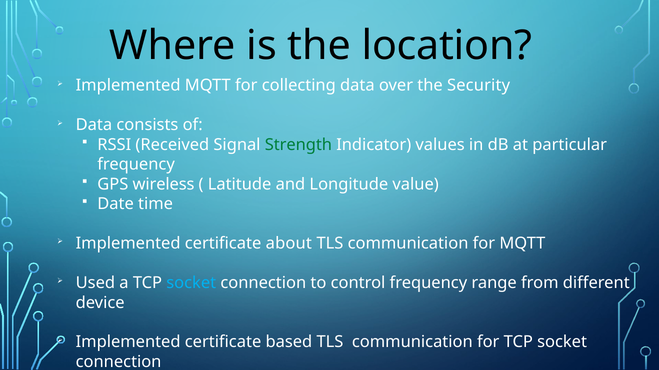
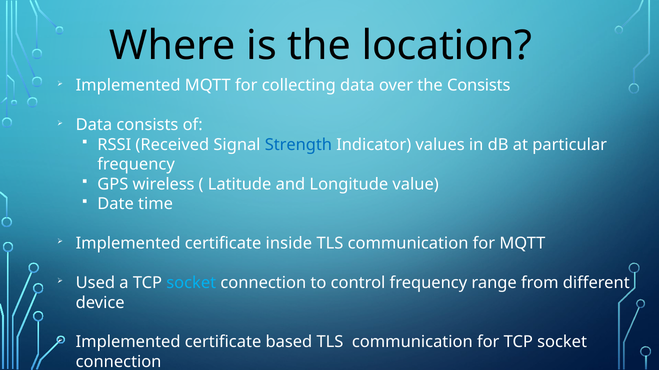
the Security: Security -> Consists (479, 86)
Strength colour: green -> blue (298, 145)
about: about -> inside (289, 244)
